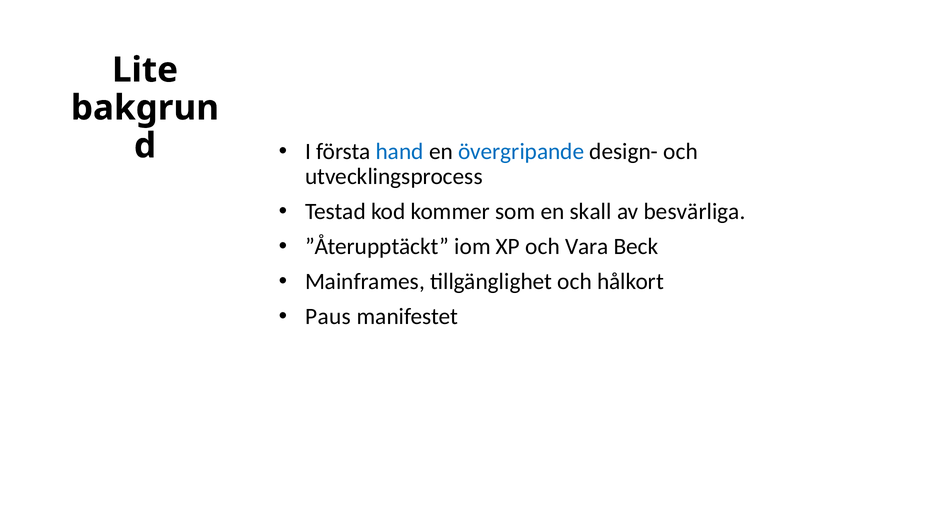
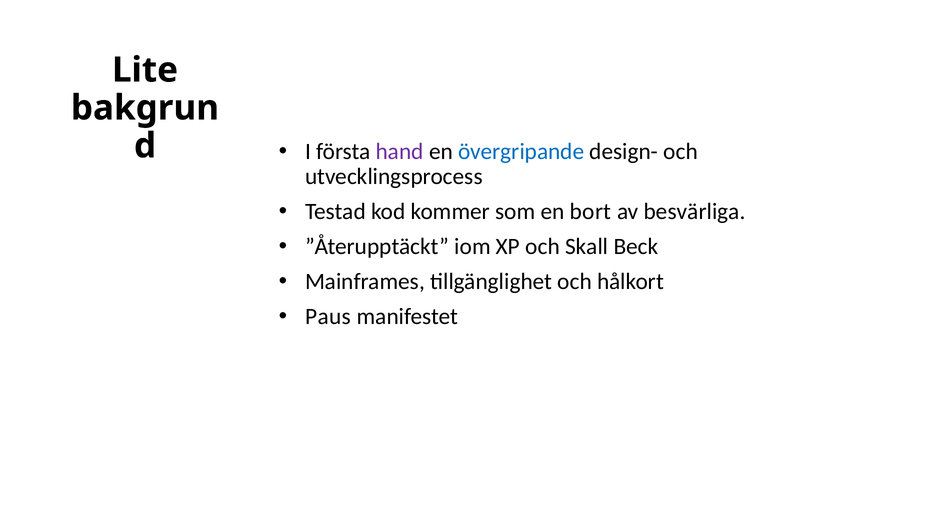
hand colour: blue -> purple (400, 151)
skall: skall -> bort (591, 211)
Vara: Vara -> Skall (587, 246)
